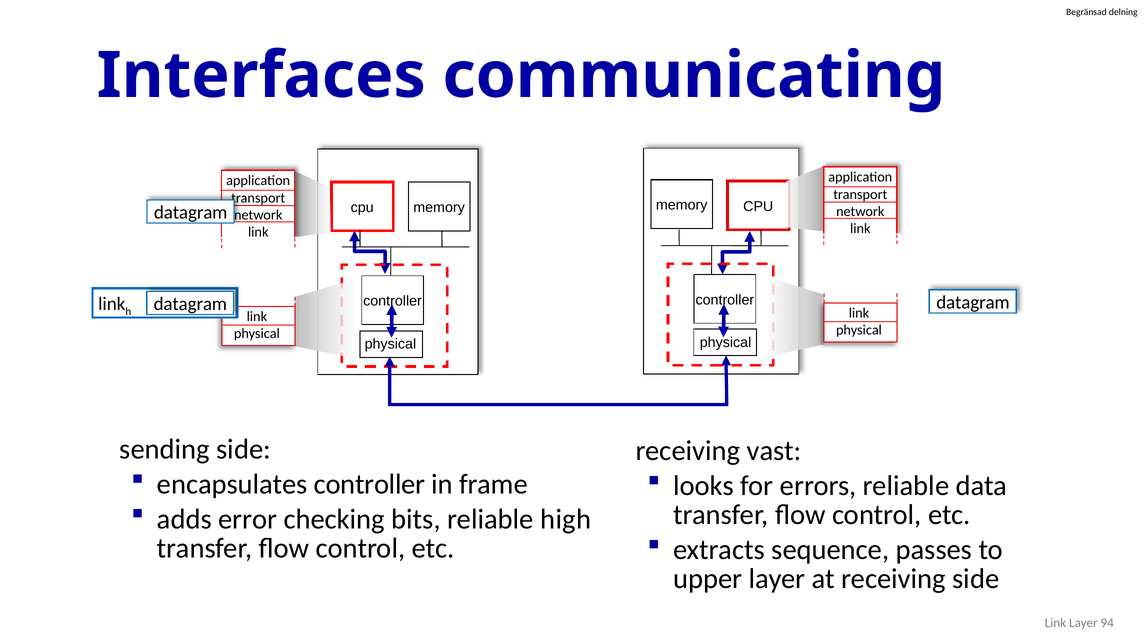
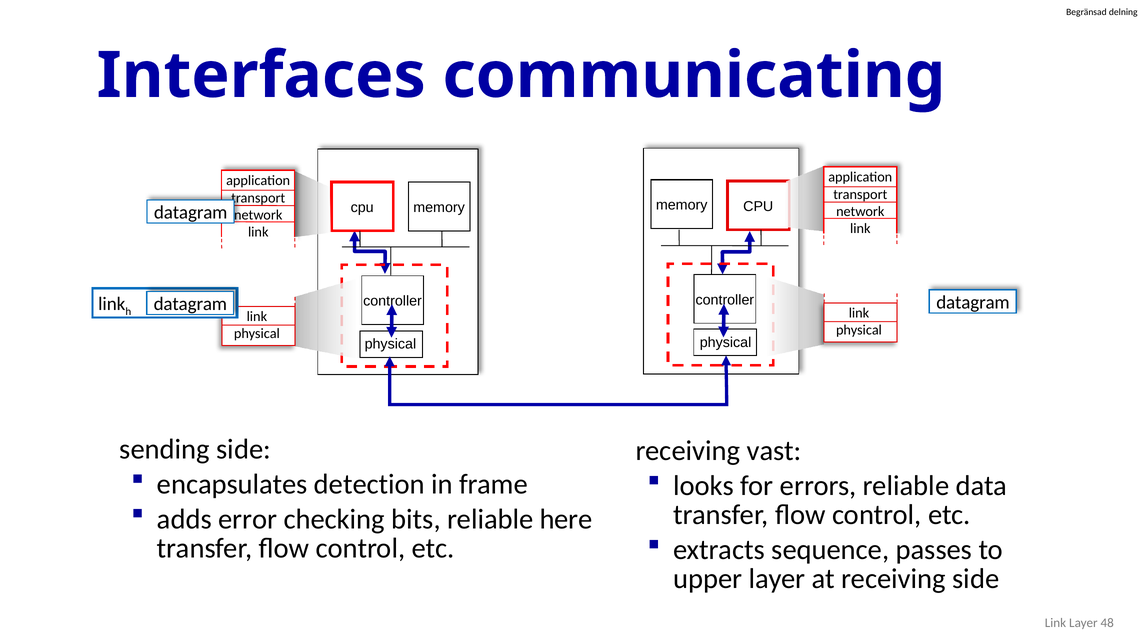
encapsulates controller: controller -> detection (369, 484)
high: high -> here (566, 519)
94: 94 -> 48 (1107, 622)
